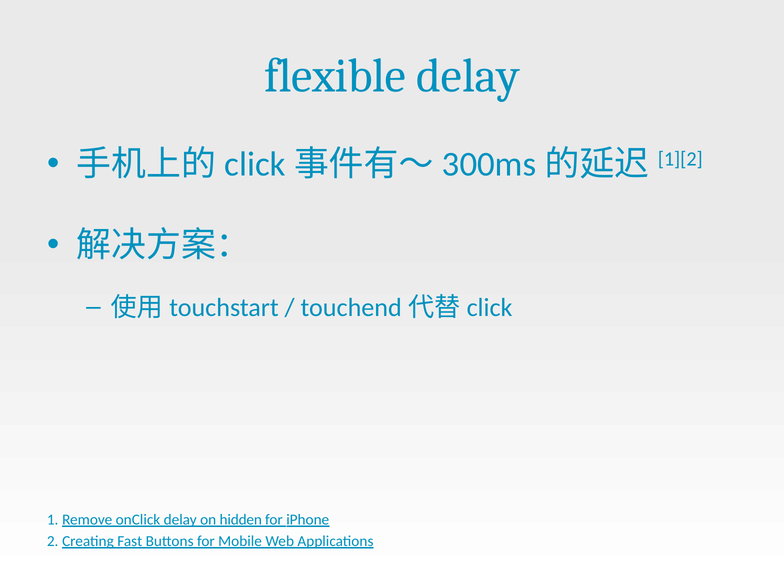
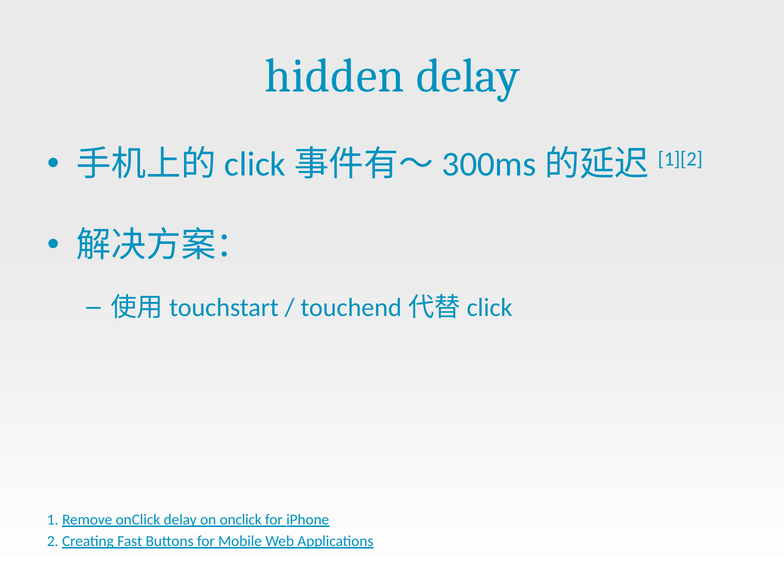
flexible: flexible -> hidden (335, 76)
on hidden: hidden -> onclick (241, 519)
